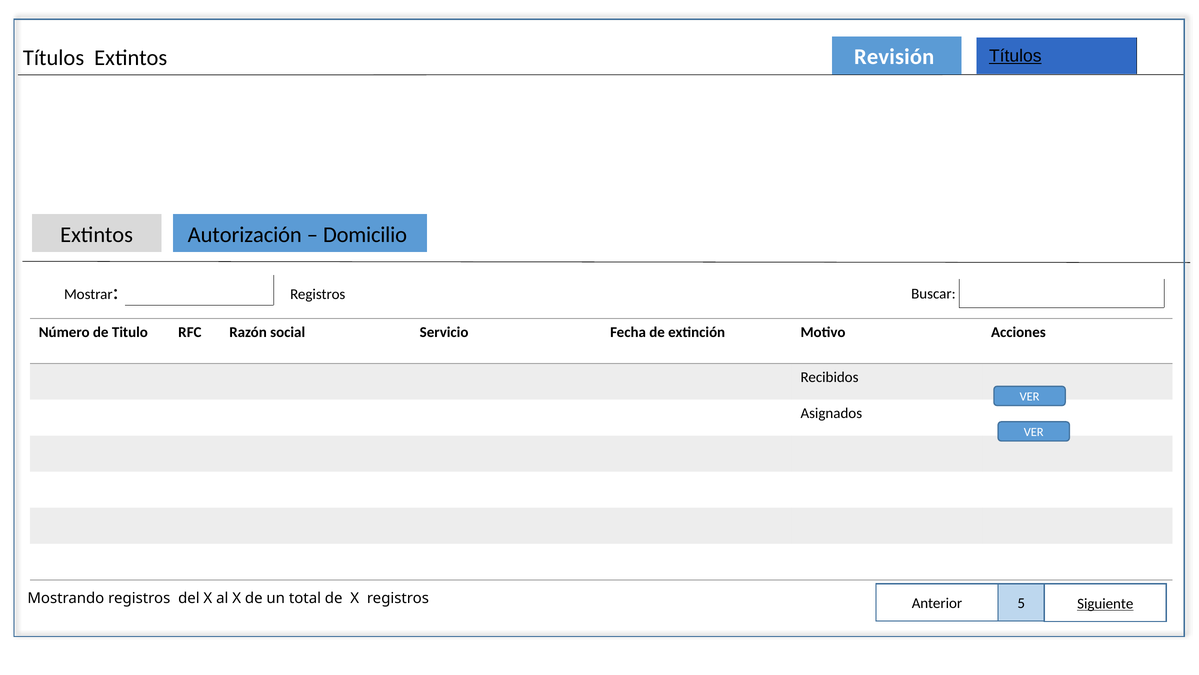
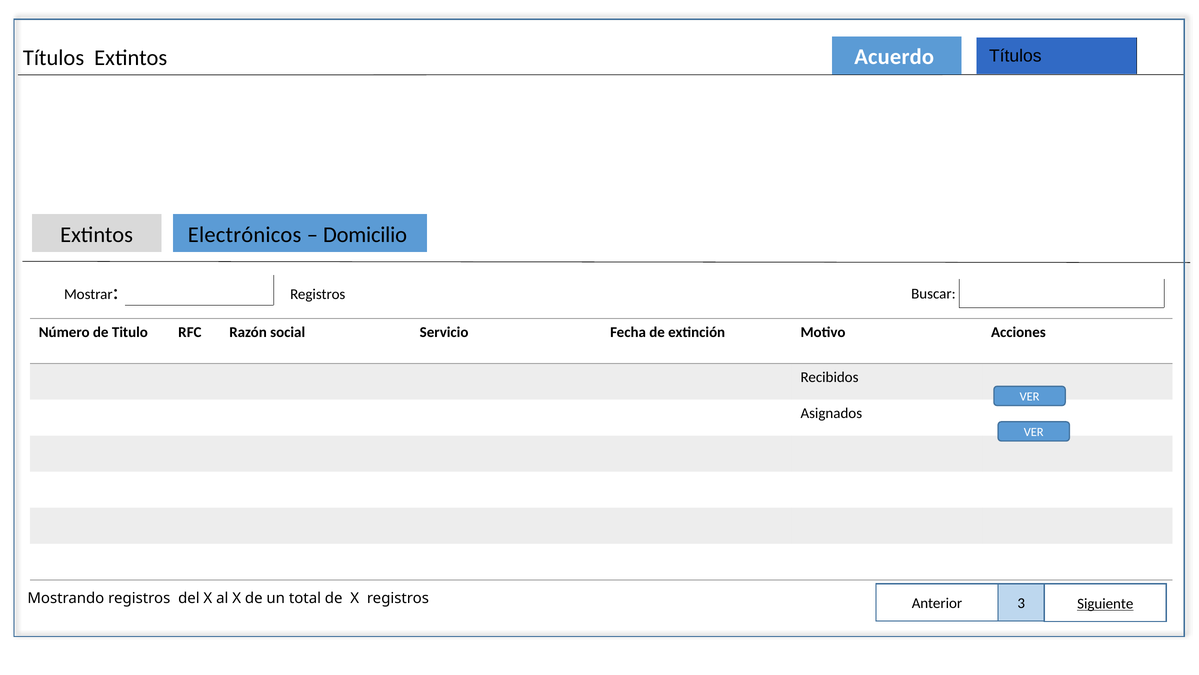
Revisión: Revisión -> Acuerdo (894, 57)
Títulos underline: present -> none (1015, 56)
Autorización: Autorización -> Electrónicos (245, 234)
5: 5 -> 3 (1021, 603)
